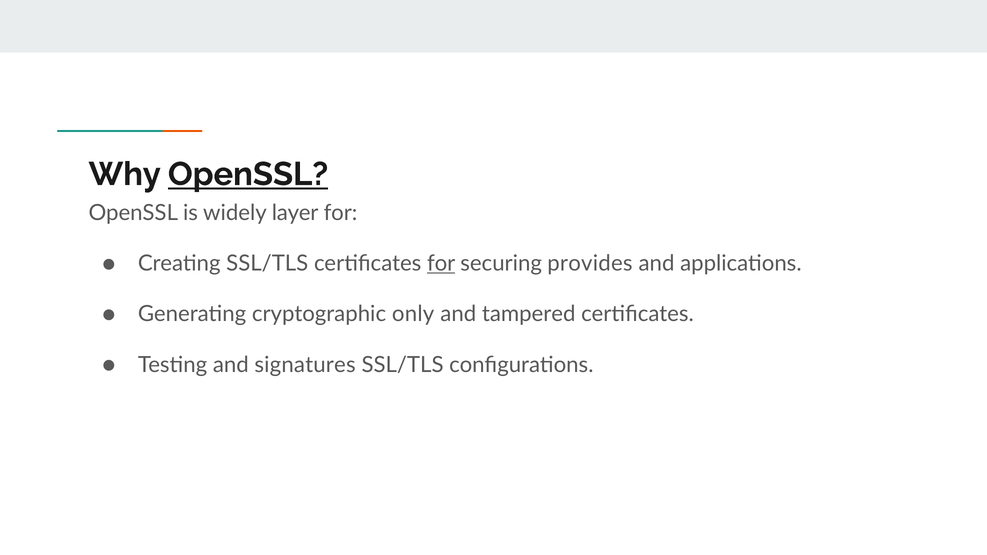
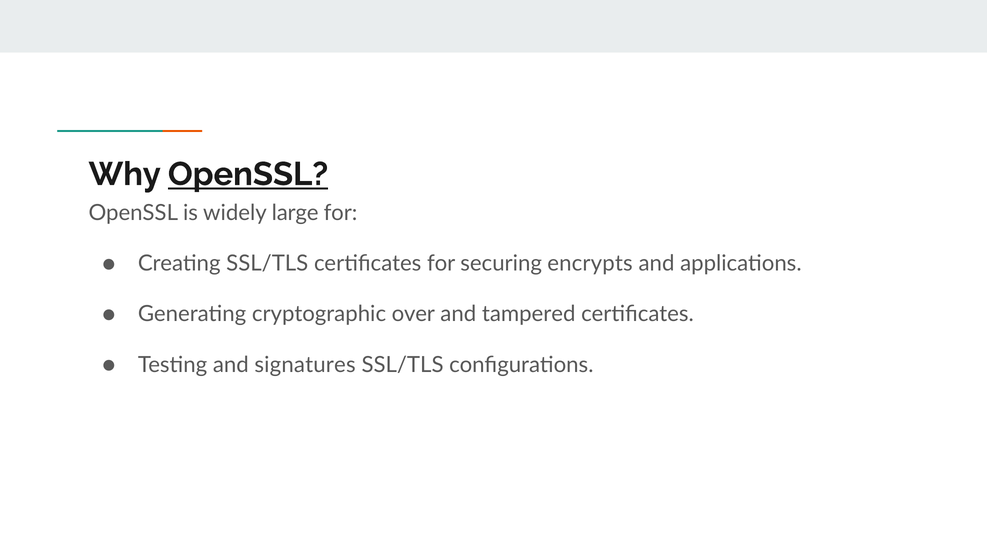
layer: layer -> large (295, 213)
for underline: present -> none (441, 264)
provides: provides -> encrypts (590, 264)
only: only -> over (413, 314)
